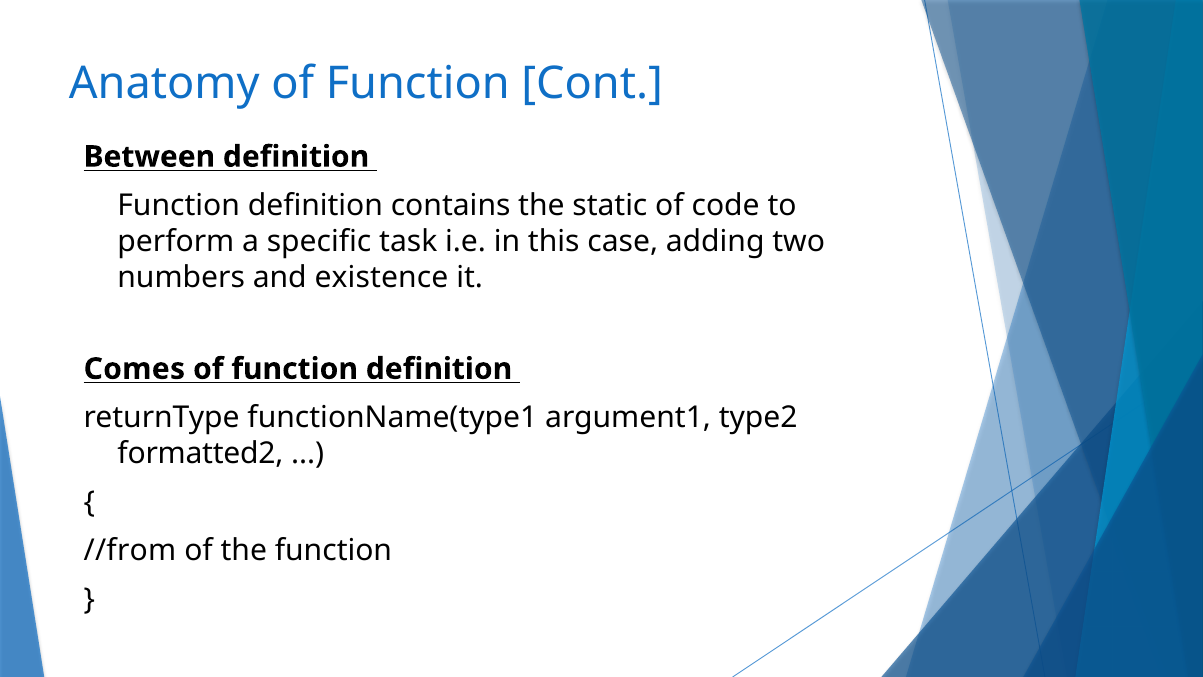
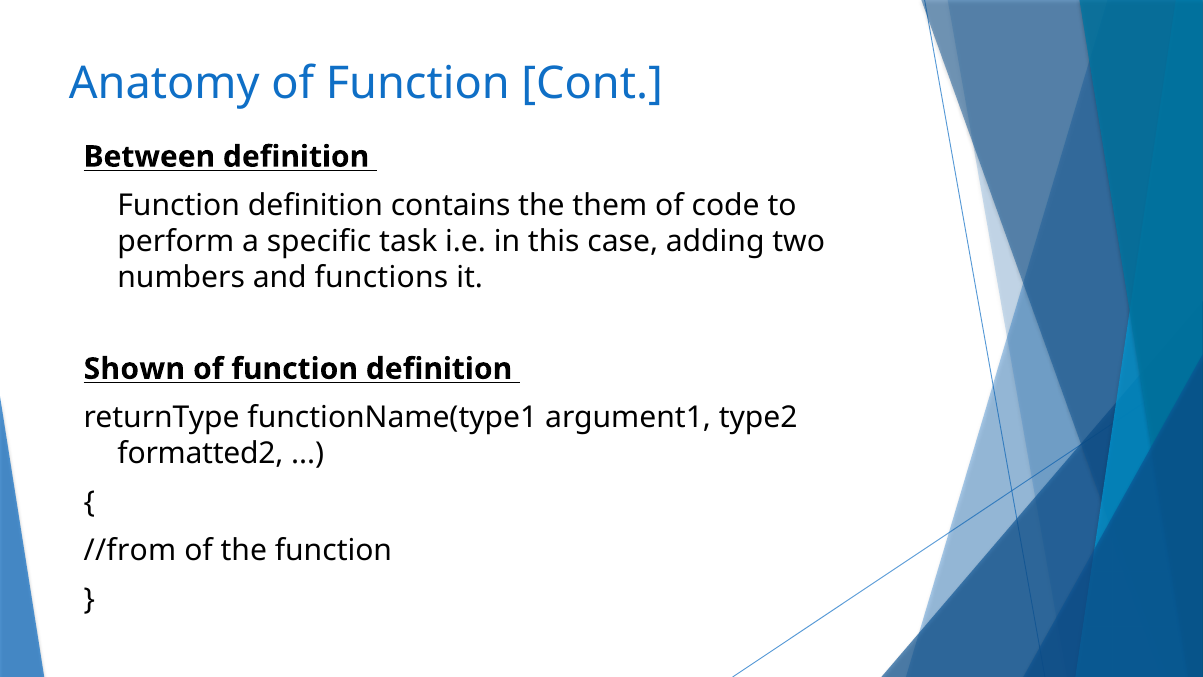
static: static -> them (610, 205)
existence: existence -> functions (381, 278)
Comes: Comes -> Shown (134, 369)
